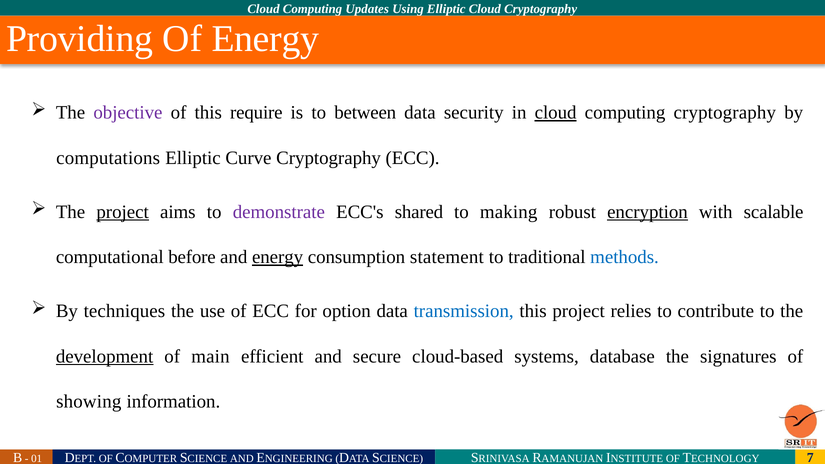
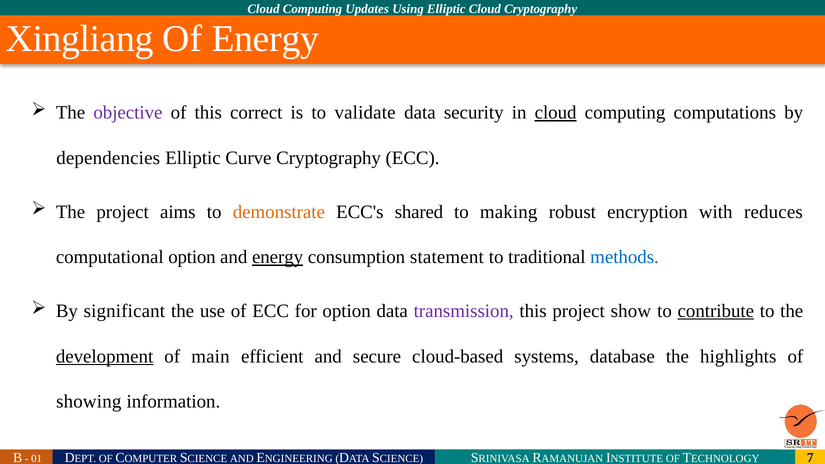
Providing: Providing -> Xingliang (80, 39)
require: require -> correct (256, 113)
between: between -> validate (365, 113)
computing cryptography: cryptography -> computations (725, 113)
computations: computations -> dependencies (108, 158)
project underline: present -> none (123, 212)
demonstrate colour: purple -> orange (279, 212)
encryption underline: present -> none (647, 212)
scalable: scalable -> reduces (773, 212)
computational before: before -> option (192, 257)
techniques: techniques -> significant (124, 311)
transmission colour: blue -> purple (464, 311)
relies: relies -> show (631, 311)
contribute underline: none -> present (716, 311)
signatures: signatures -> highlights (738, 356)
